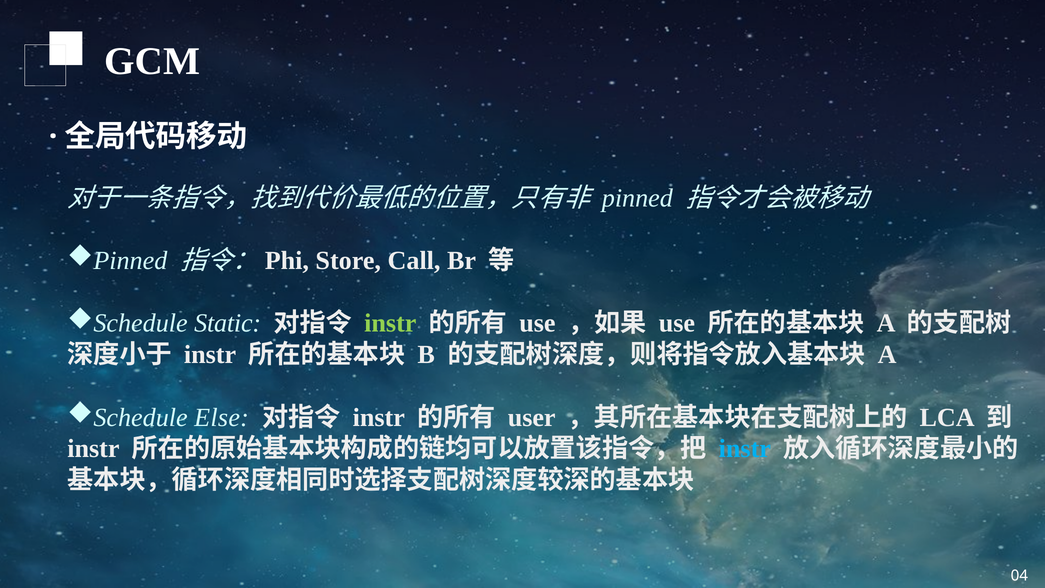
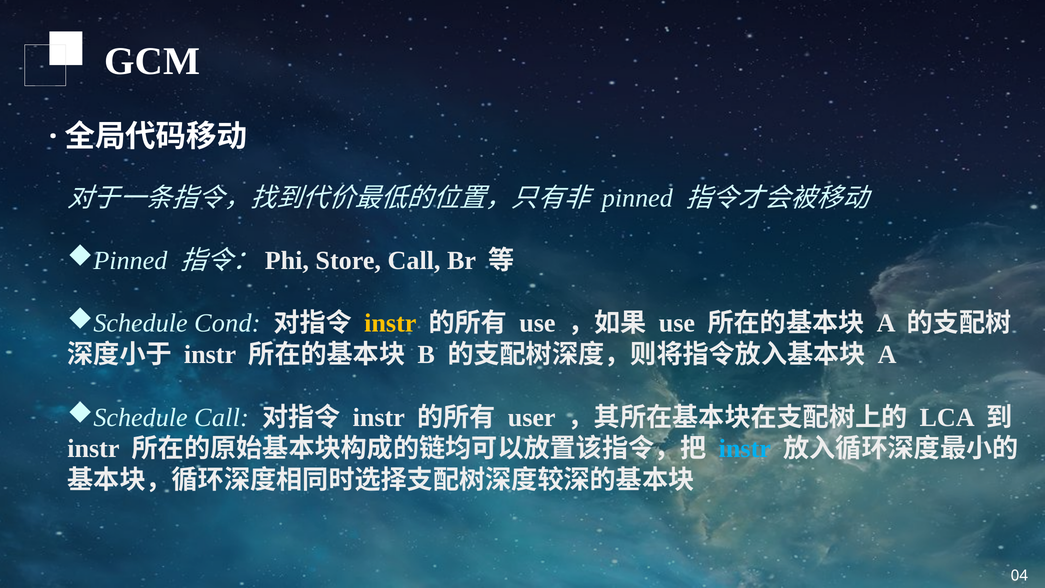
Static: Static -> Cond (227, 323)
instr colour: light green -> yellow (390, 323)
Else: Else -> Call (222, 417)
